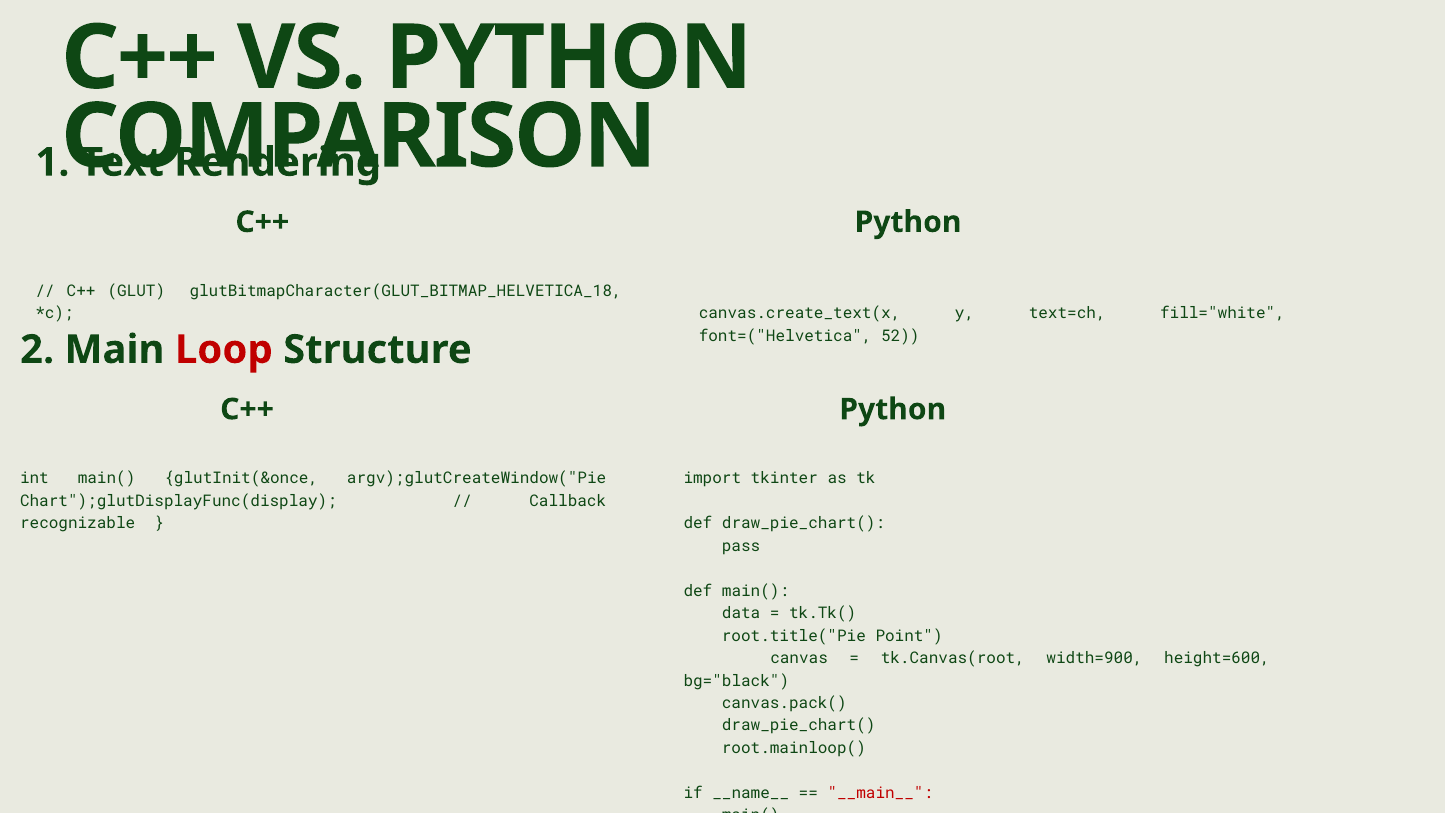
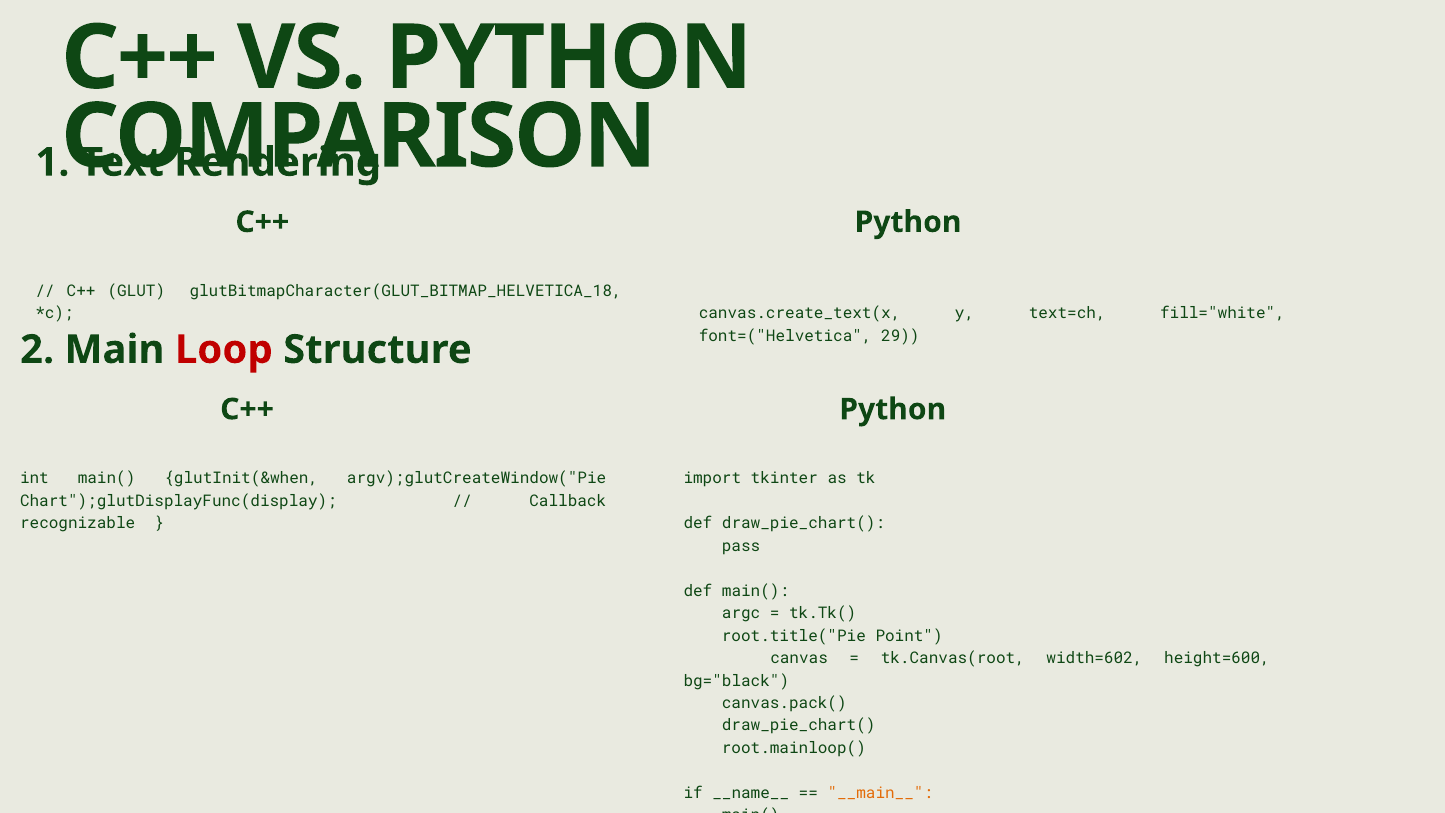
52: 52 -> 29 (900, 336)
glutInit(&once: glutInit(&once -> glutInit(&when (241, 478)
data: data -> argc (741, 613)
width=900: width=900 -> width=602 (1094, 658)
__main__ colour: red -> orange (880, 793)
